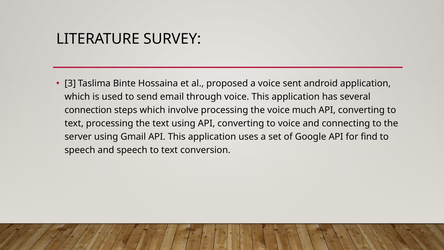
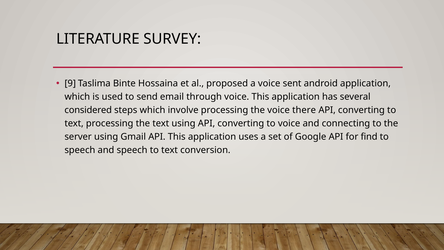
3: 3 -> 9 (70, 83)
connection: connection -> considered (88, 110)
much: much -> there (304, 110)
